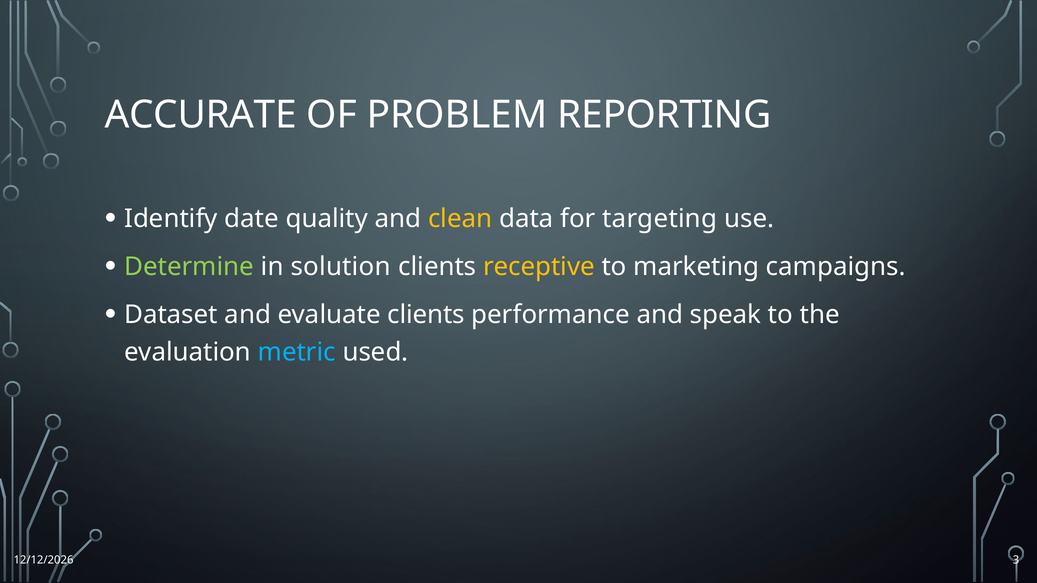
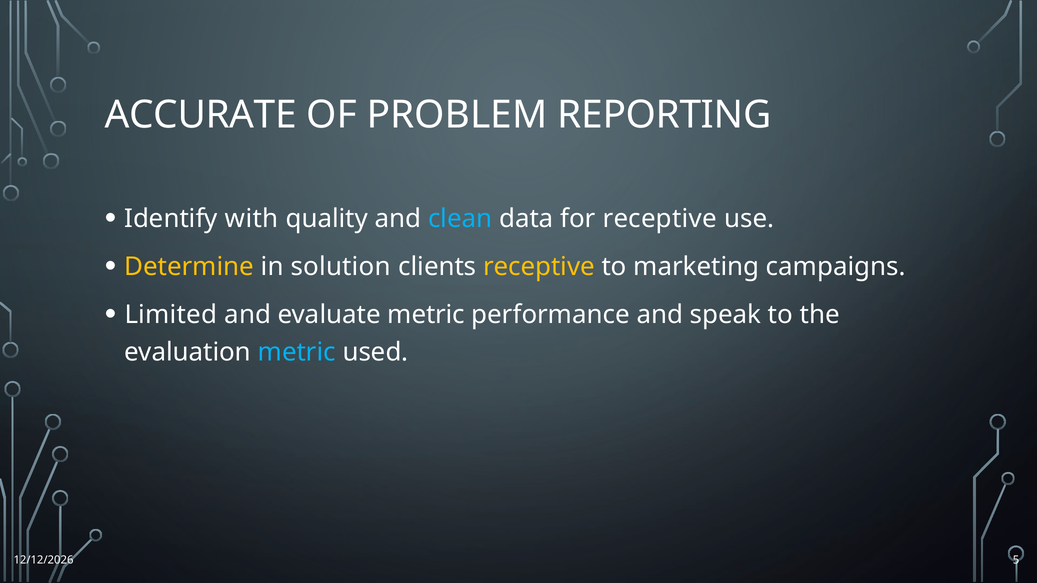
date: date -> with (252, 219)
clean colour: yellow -> light blue (460, 219)
for targeting: targeting -> receptive (660, 219)
Determine colour: light green -> yellow (189, 267)
Dataset: Dataset -> Limited (171, 315)
evaluate clients: clients -> metric (426, 315)
3: 3 -> 5 (1016, 560)
